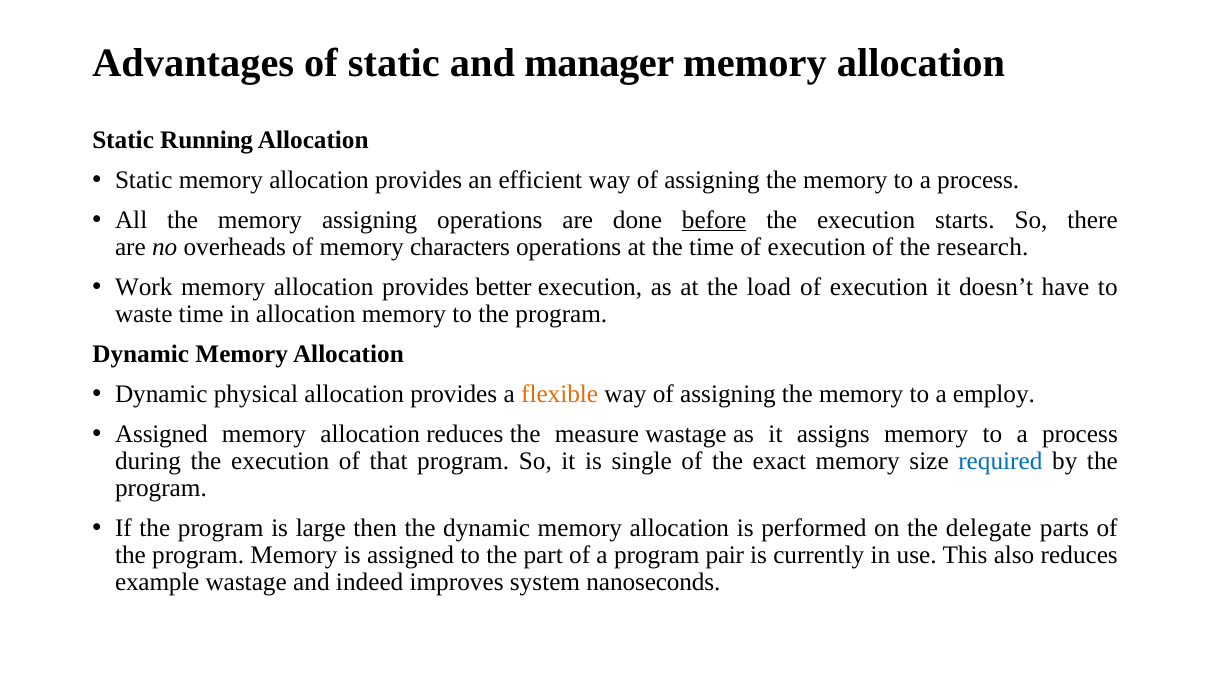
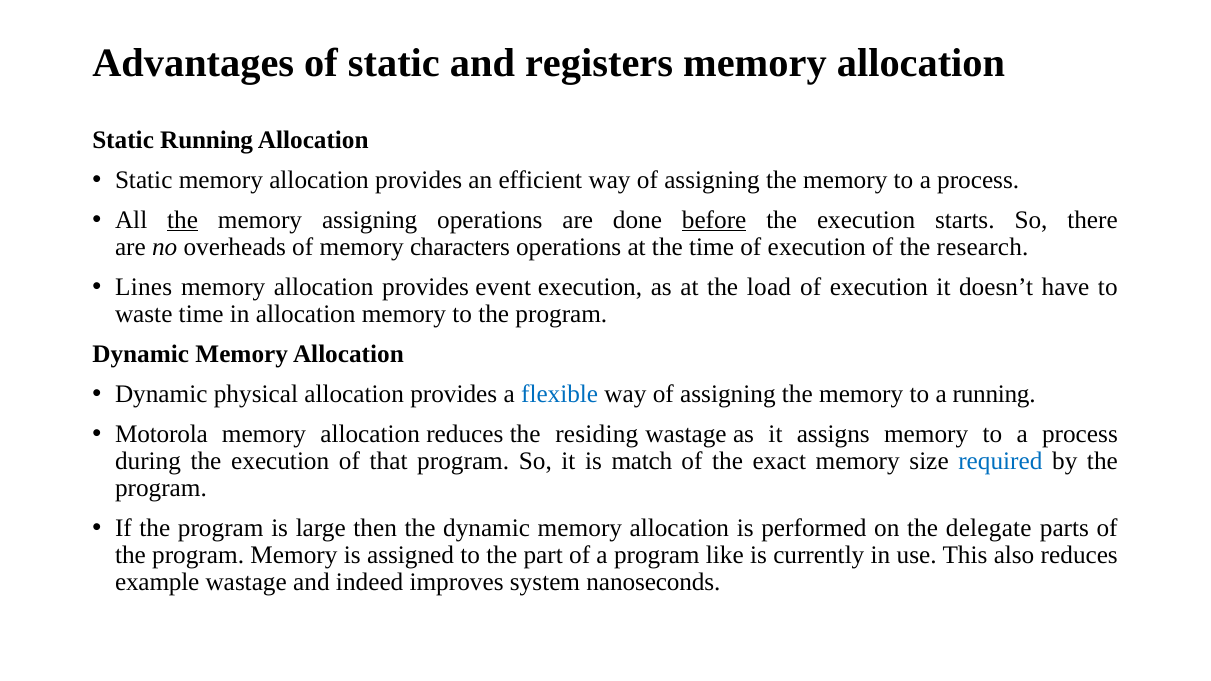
manager: manager -> registers (599, 63)
the underline: none -> present (183, 220)
Work: Work -> Lines (144, 287)
better: better -> event (503, 287)
flexible colour: orange -> blue (560, 394)
a employ: employ -> running (994, 394)
Assigned: Assigned -> Motorola (161, 434)
measure: measure -> residing (597, 434)
single: single -> match (642, 461)
pair: pair -> like (725, 555)
